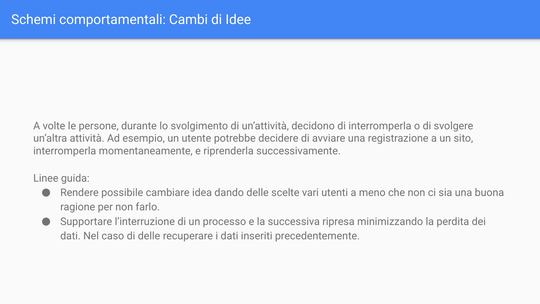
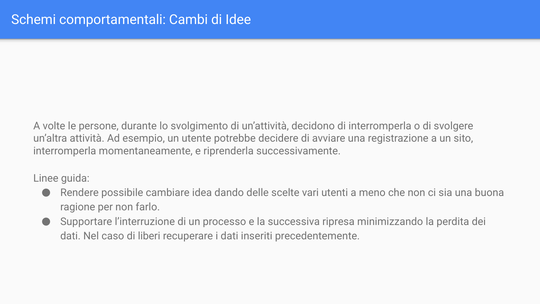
di delle: delle -> liberi (149, 236)
